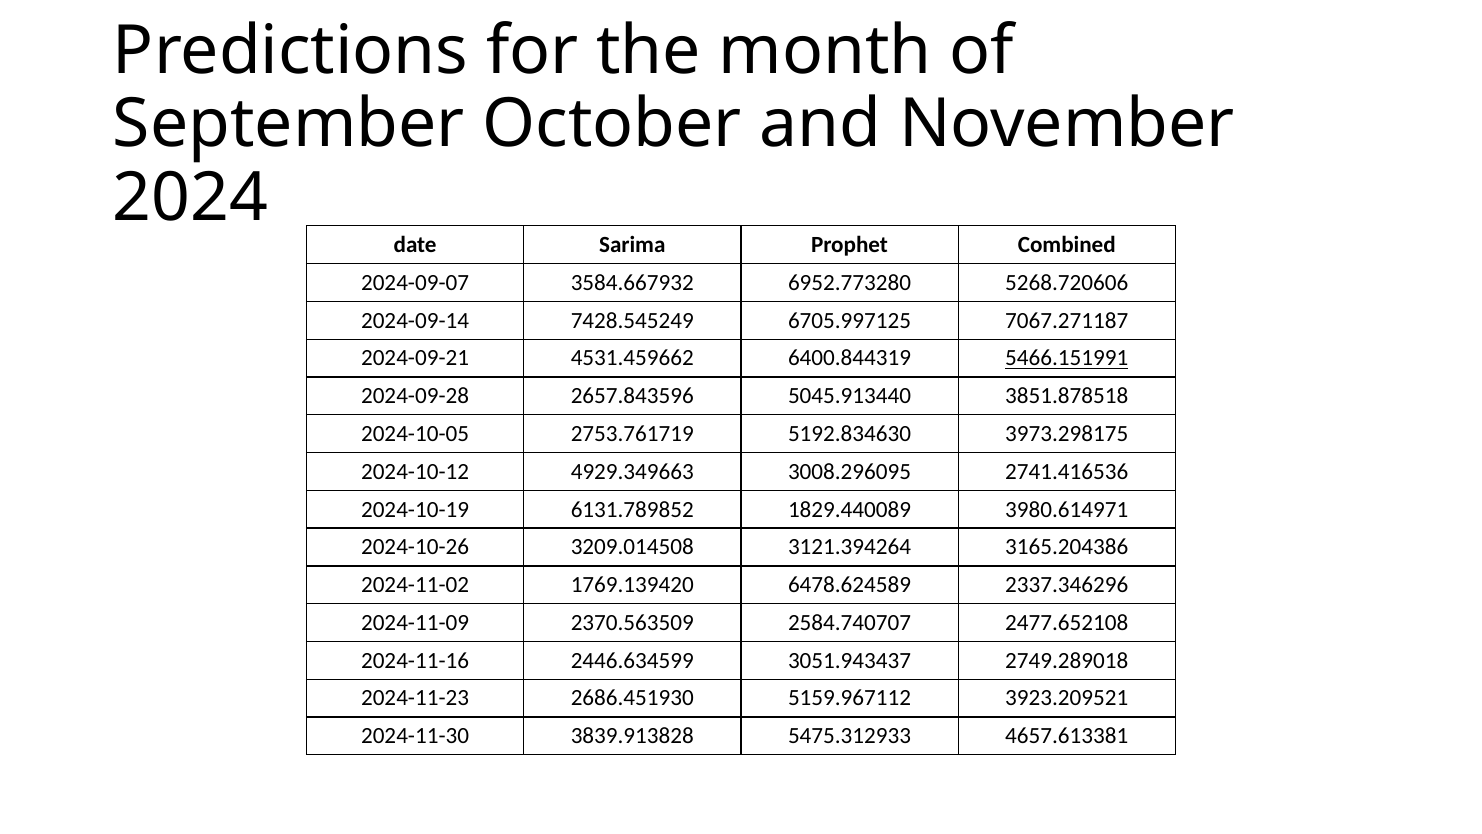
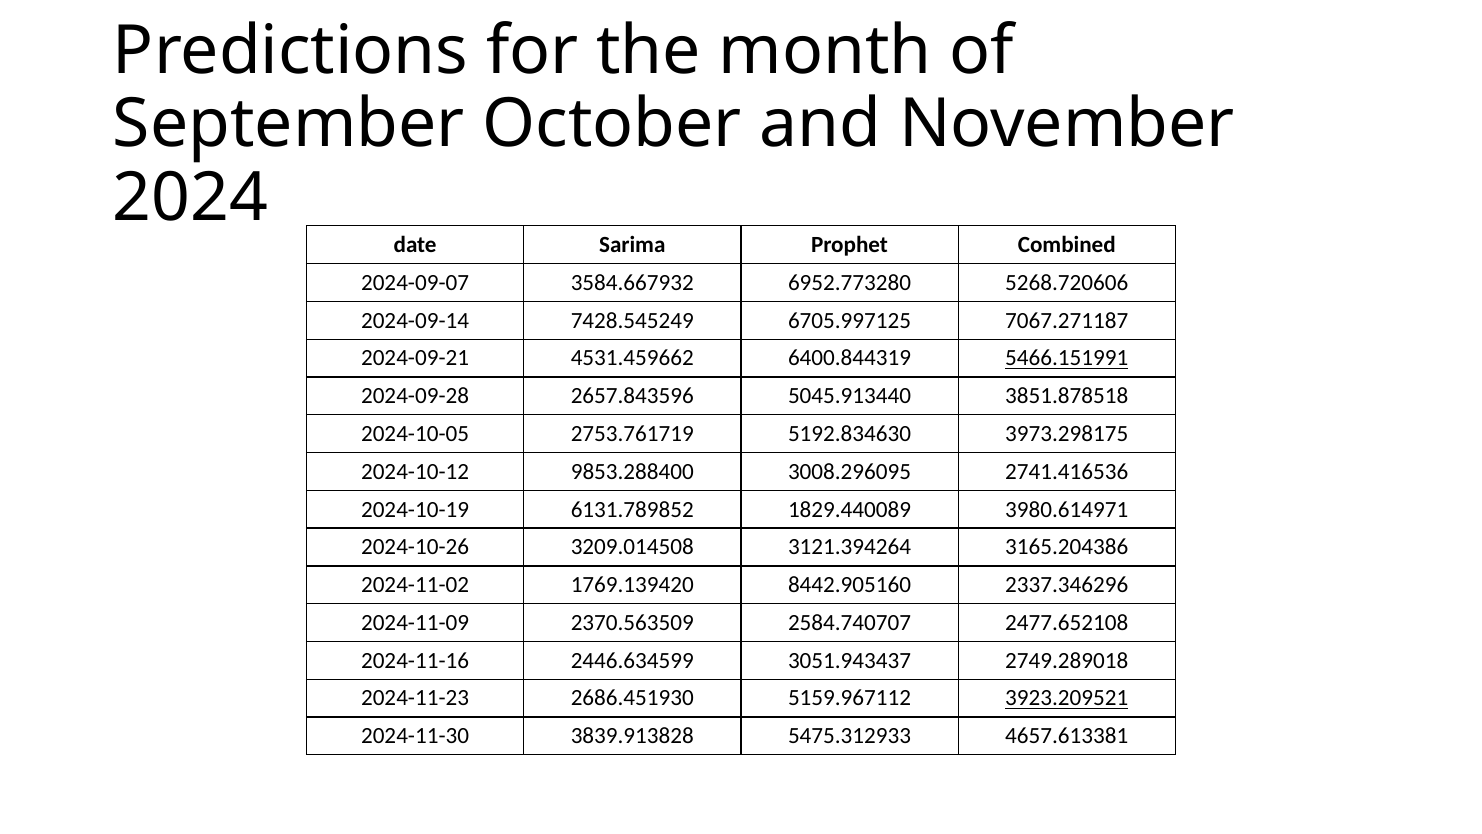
4929.349663: 4929.349663 -> 9853.288400 (632, 471)
6478.624589: 6478.624589 -> 8442.905160 (850, 585)
3923.209521 underline: none -> present (1067, 698)
